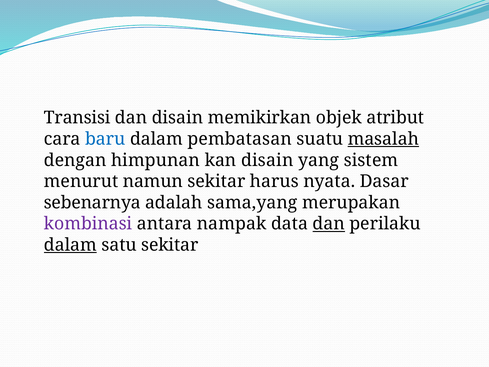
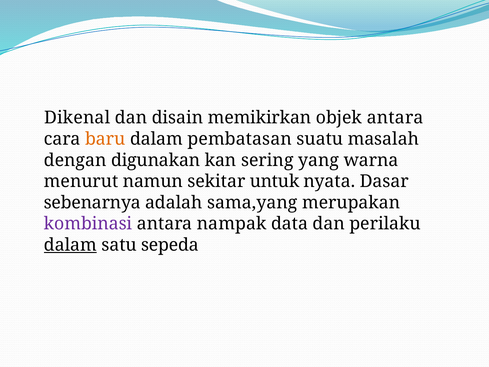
Transisi: Transisi -> Dikenal (77, 118)
objek atribut: atribut -> antara (395, 118)
baru colour: blue -> orange (105, 139)
masalah underline: present -> none (383, 139)
himpunan: himpunan -> digunakan (156, 160)
kan disain: disain -> sering (267, 160)
sistem: sistem -> warna (371, 160)
harus: harus -> untuk (275, 181)
dan underline: present -> none (329, 224)
satu sekitar: sekitar -> sepeda (170, 245)
